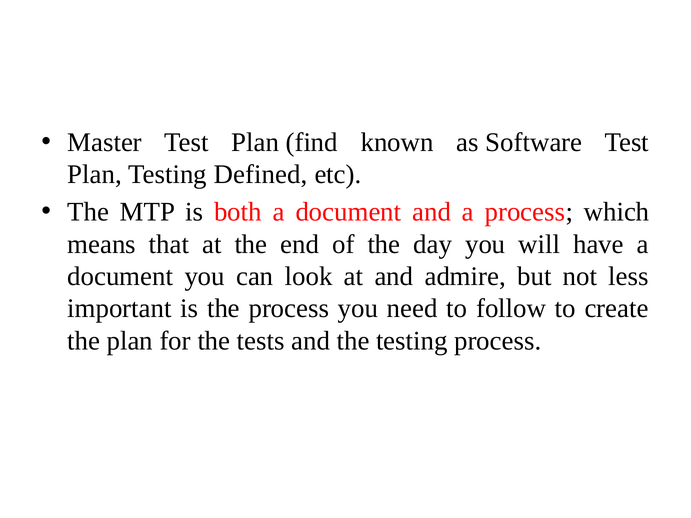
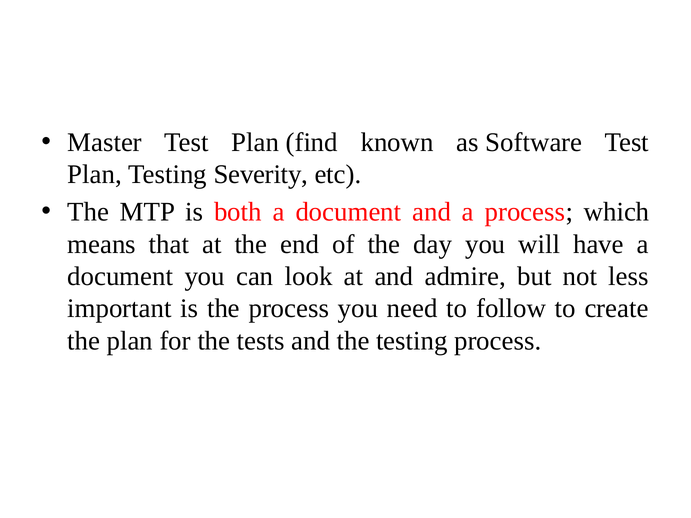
Defined: Defined -> Severity (261, 175)
